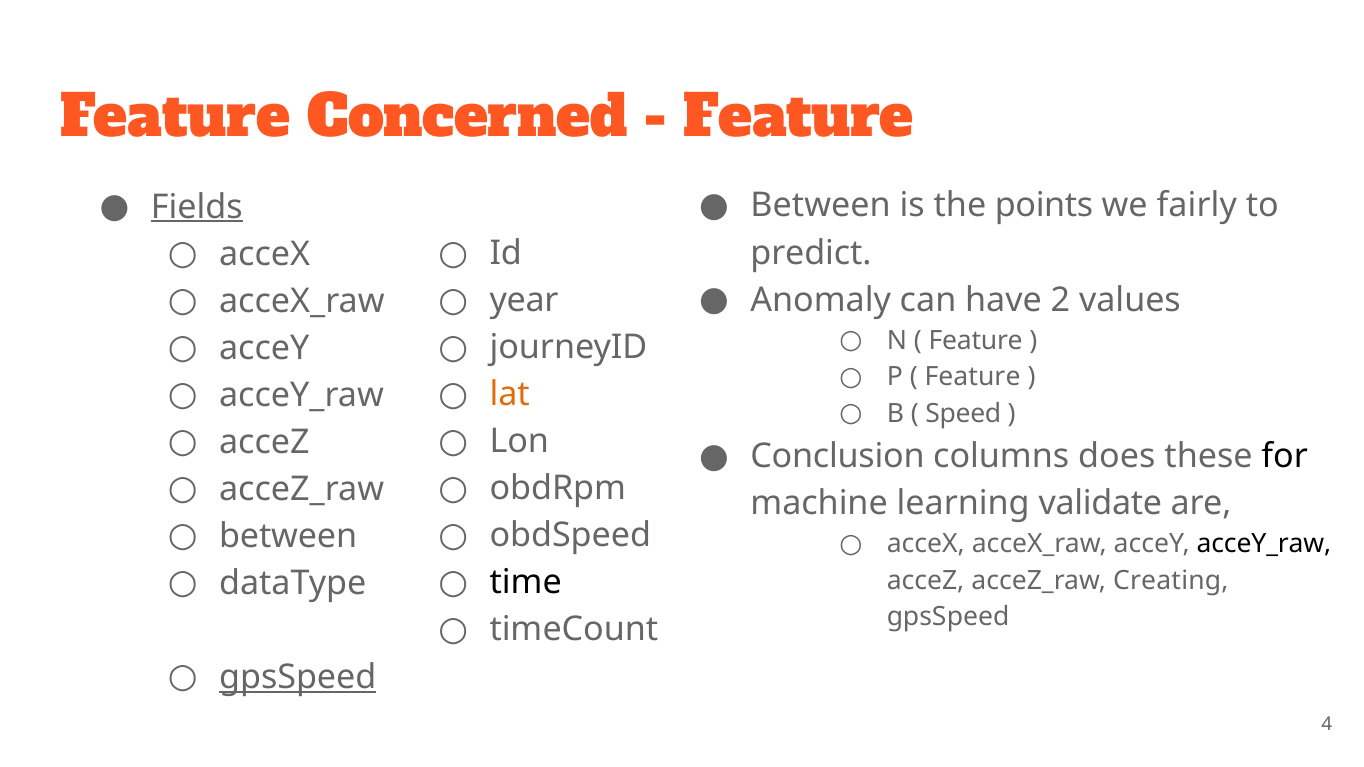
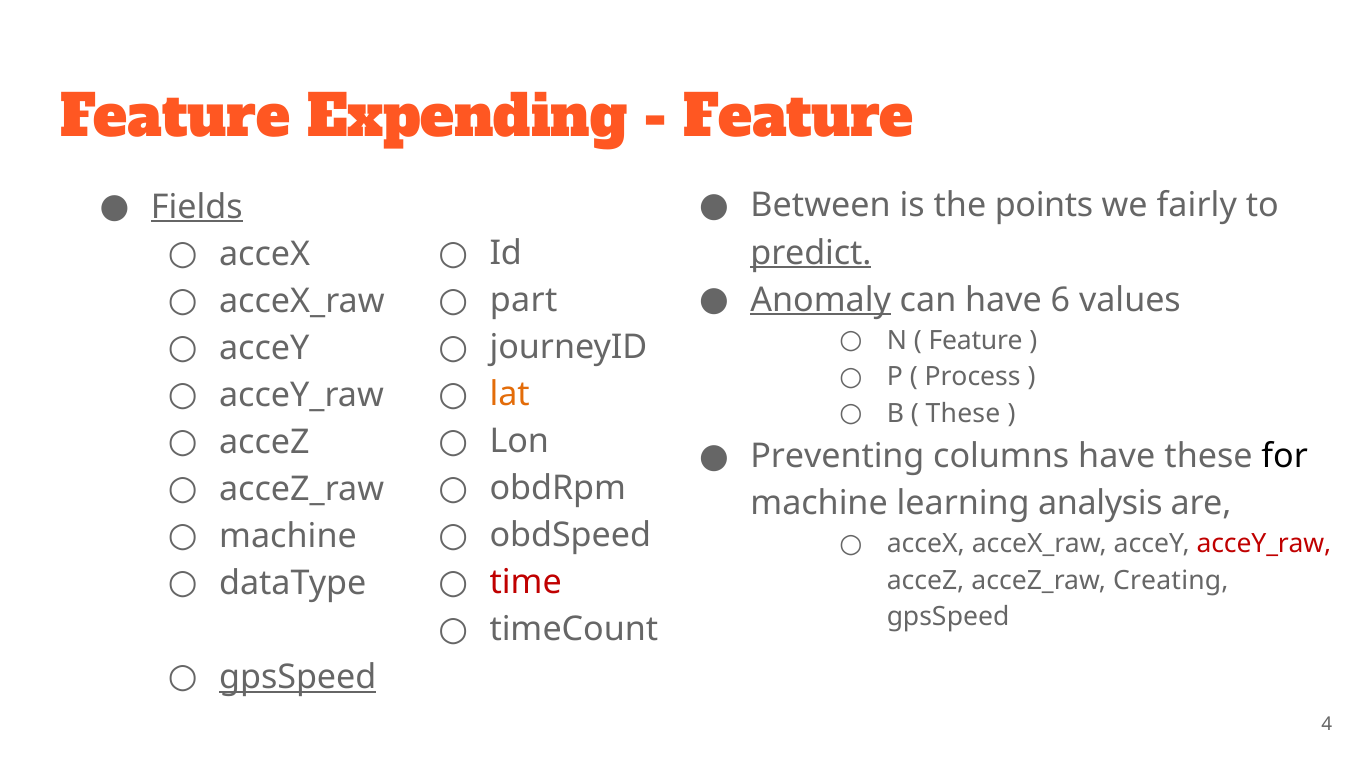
Concerned: Concerned -> Expending (467, 118)
predict underline: none -> present (811, 253)
Anomaly underline: none -> present (821, 300)
2: 2 -> 6 (1060, 300)
year: year -> part (524, 300)
Feature: Feature -> Process (973, 377)
Speed: Speed -> These (963, 414)
Conclusion: Conclusion -> Preventing (837, 457)
columns does: does -> have (1117, 457)
validate: validate -> analysis (1100, 504)
between: between -> machine (288, 536)
acceY_raw colour: black -> red (1264, 544)
time colour: black -> red (526, 583)
